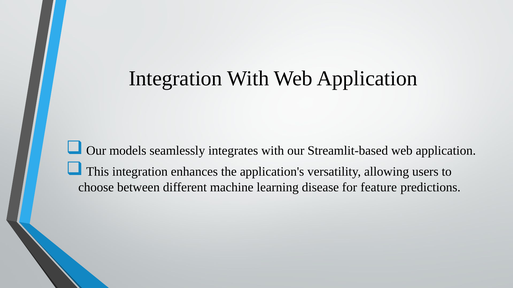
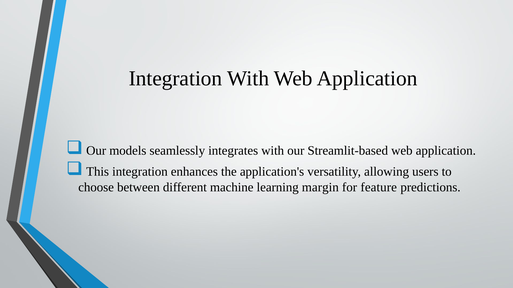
disease: disease -> margin (320, 187)
